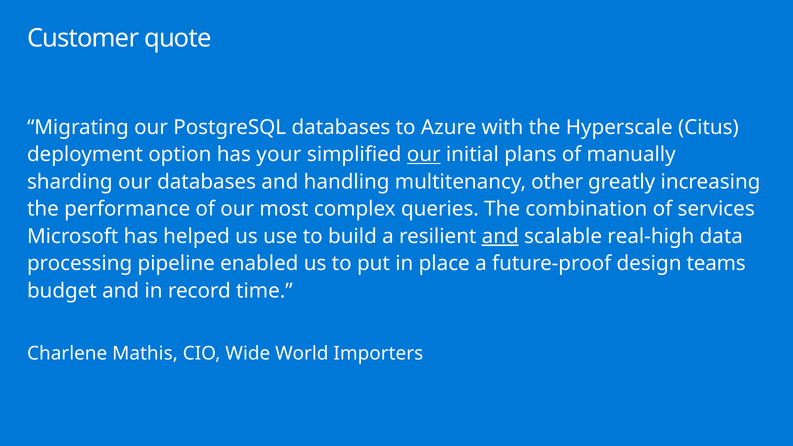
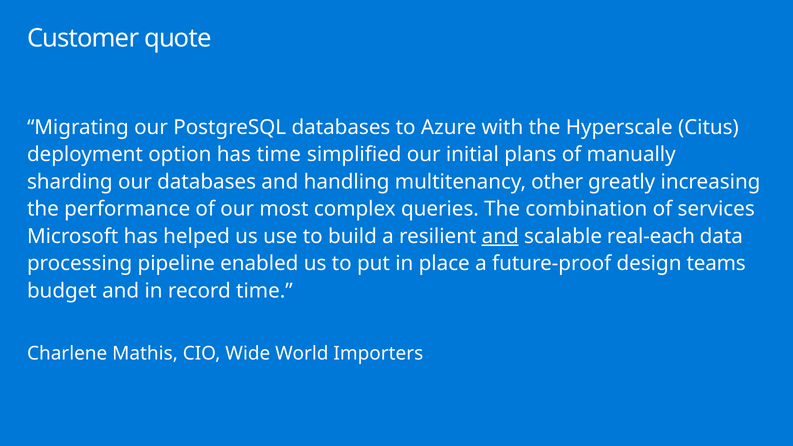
has your: your -> time (279, 155)
our underline: present -> none (424, 155)
real-high: real-high -> real-each (651, 236)
